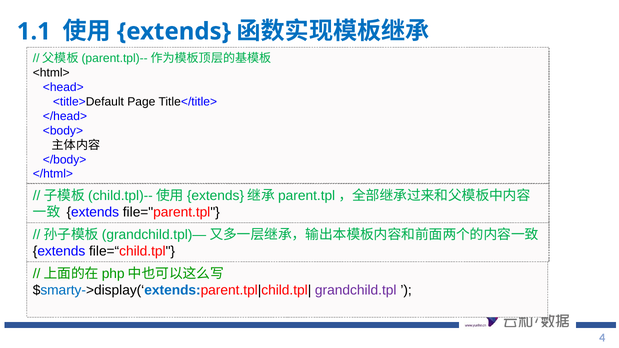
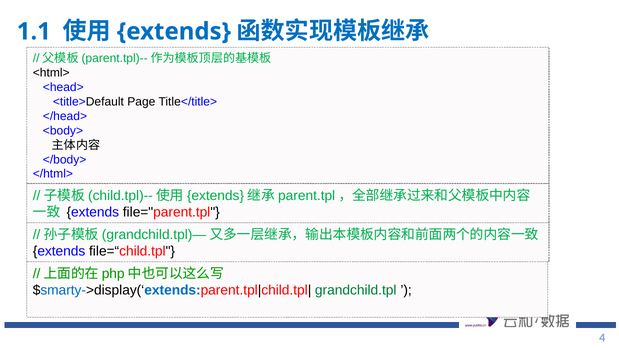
grandchild.tpl colour: purple -> green (356, 291)
